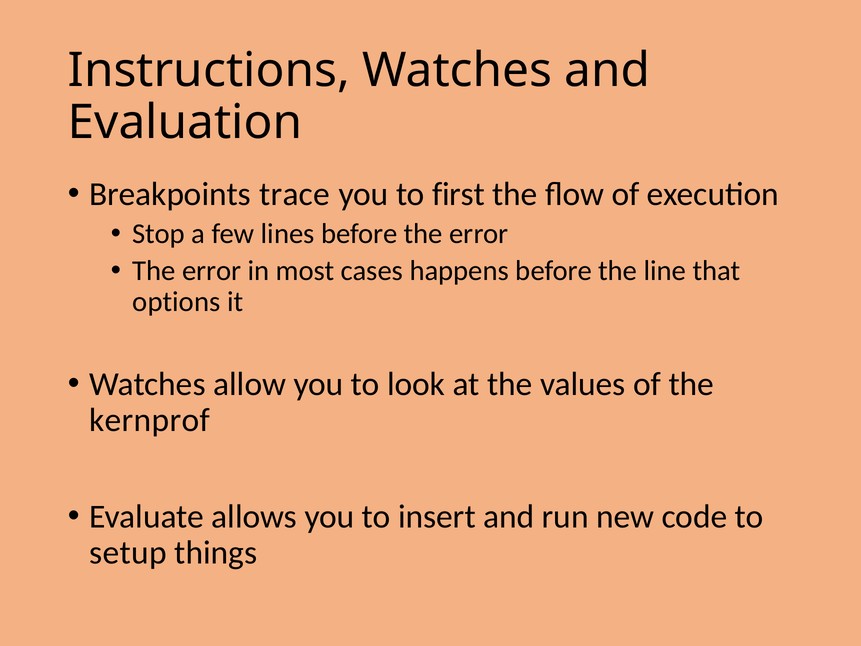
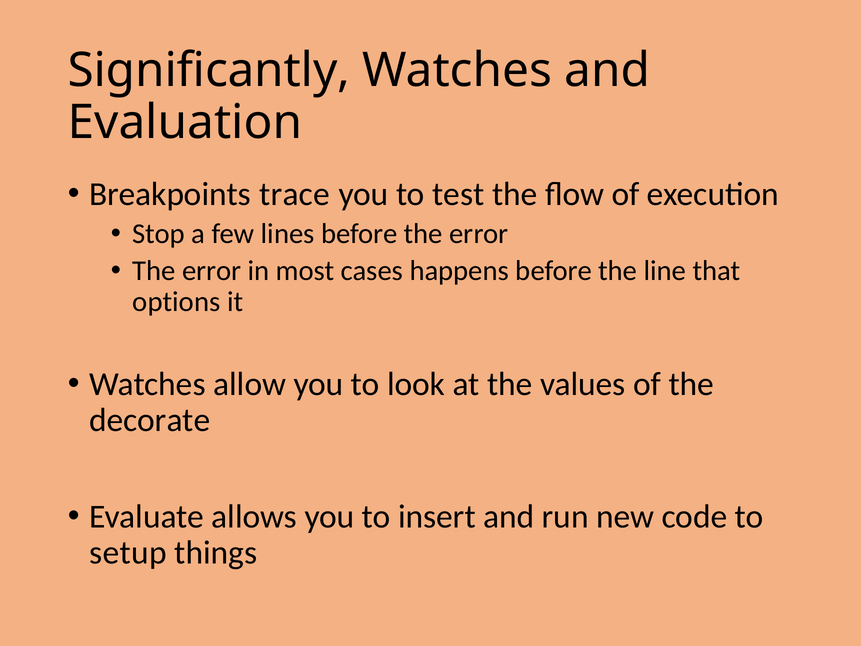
Instructions: Instructions -> Significantly (209, 71)
first: first -> test (458, 194)
kernprof: kernprof -> decorate (150, 420)
